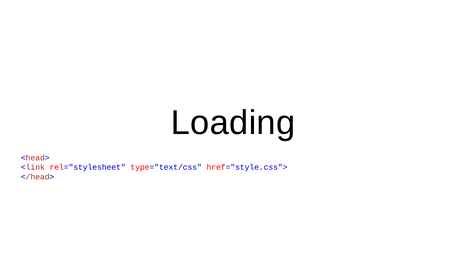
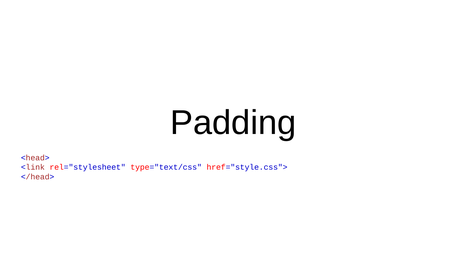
Loading: Loading -> Padding (233, 123)
